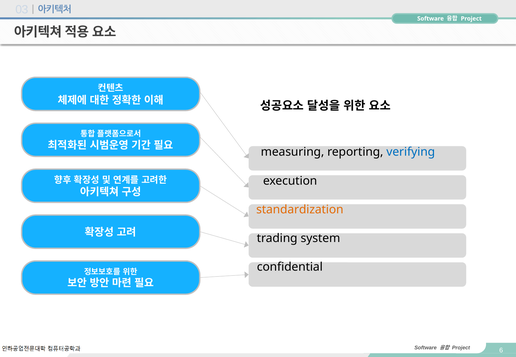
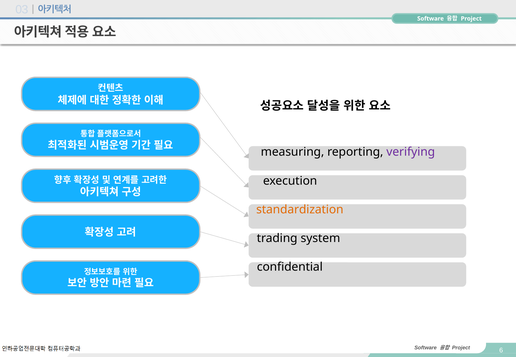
verifying colour: blue -> purple (411, 152)
